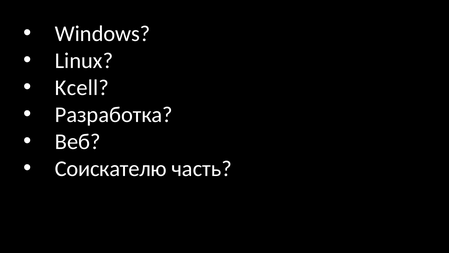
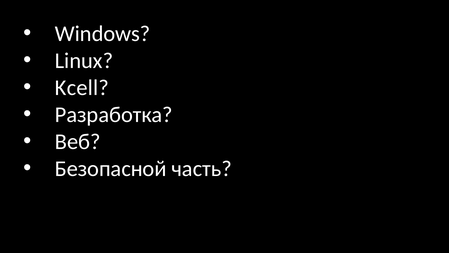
Соискателю: Соискателю -> Безопасной (111, 168)
